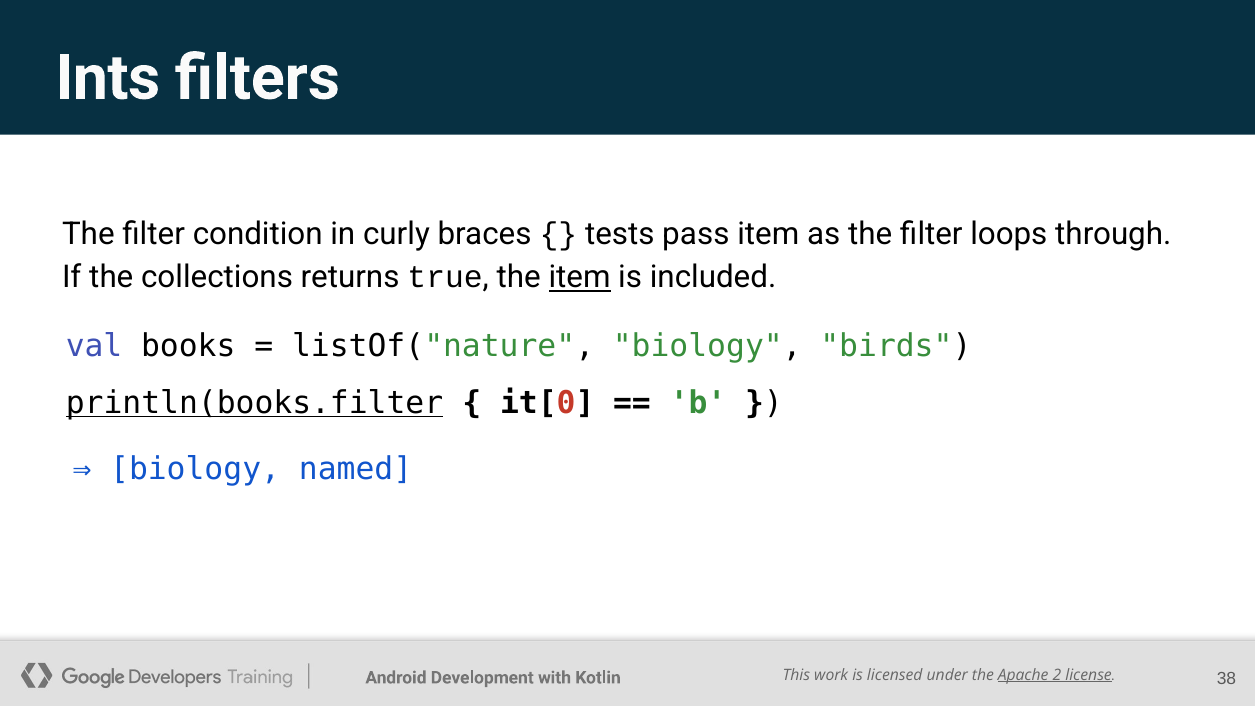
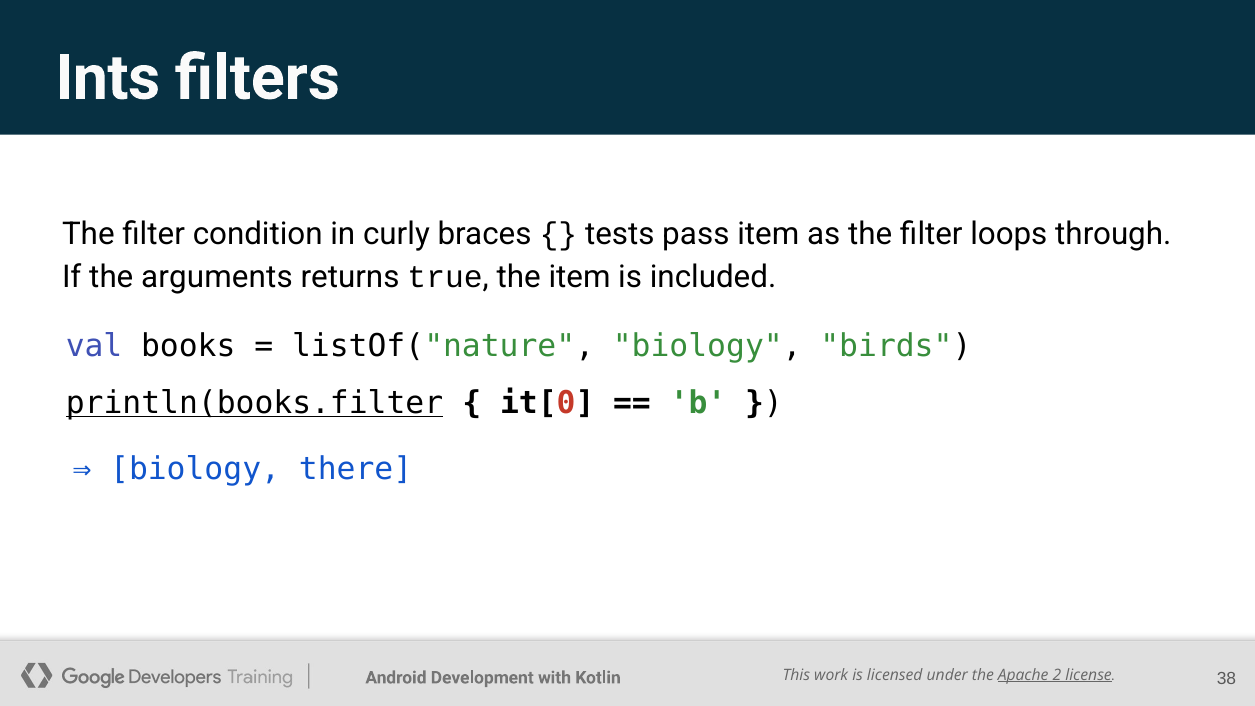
collections: collections -> arguments (217, 277)
item underline: present -> none (580, 277)
named: named -> there (356, 469)
